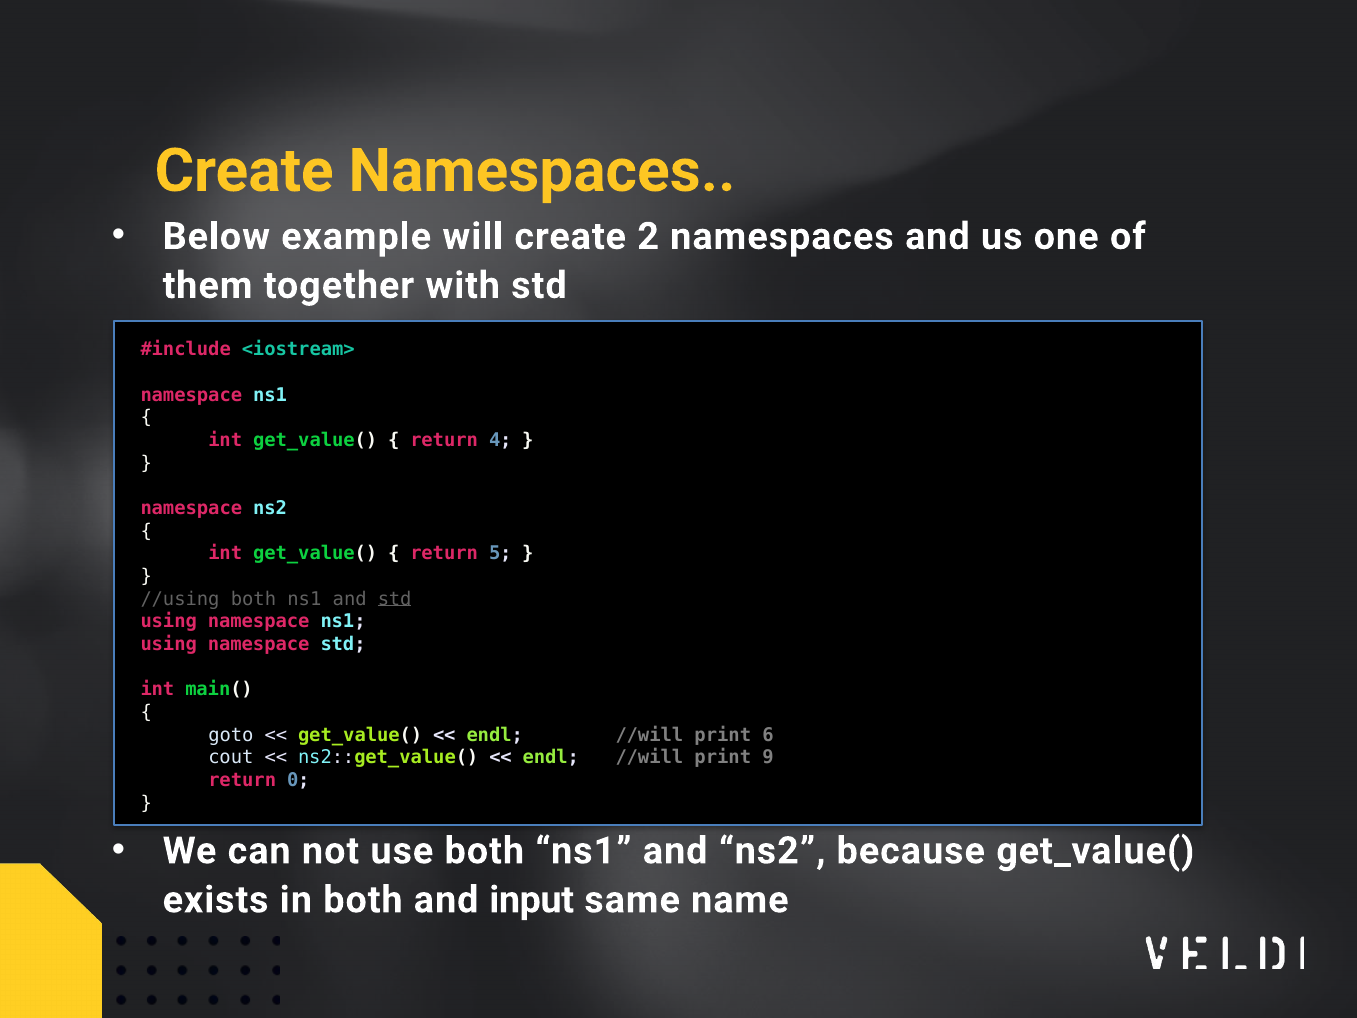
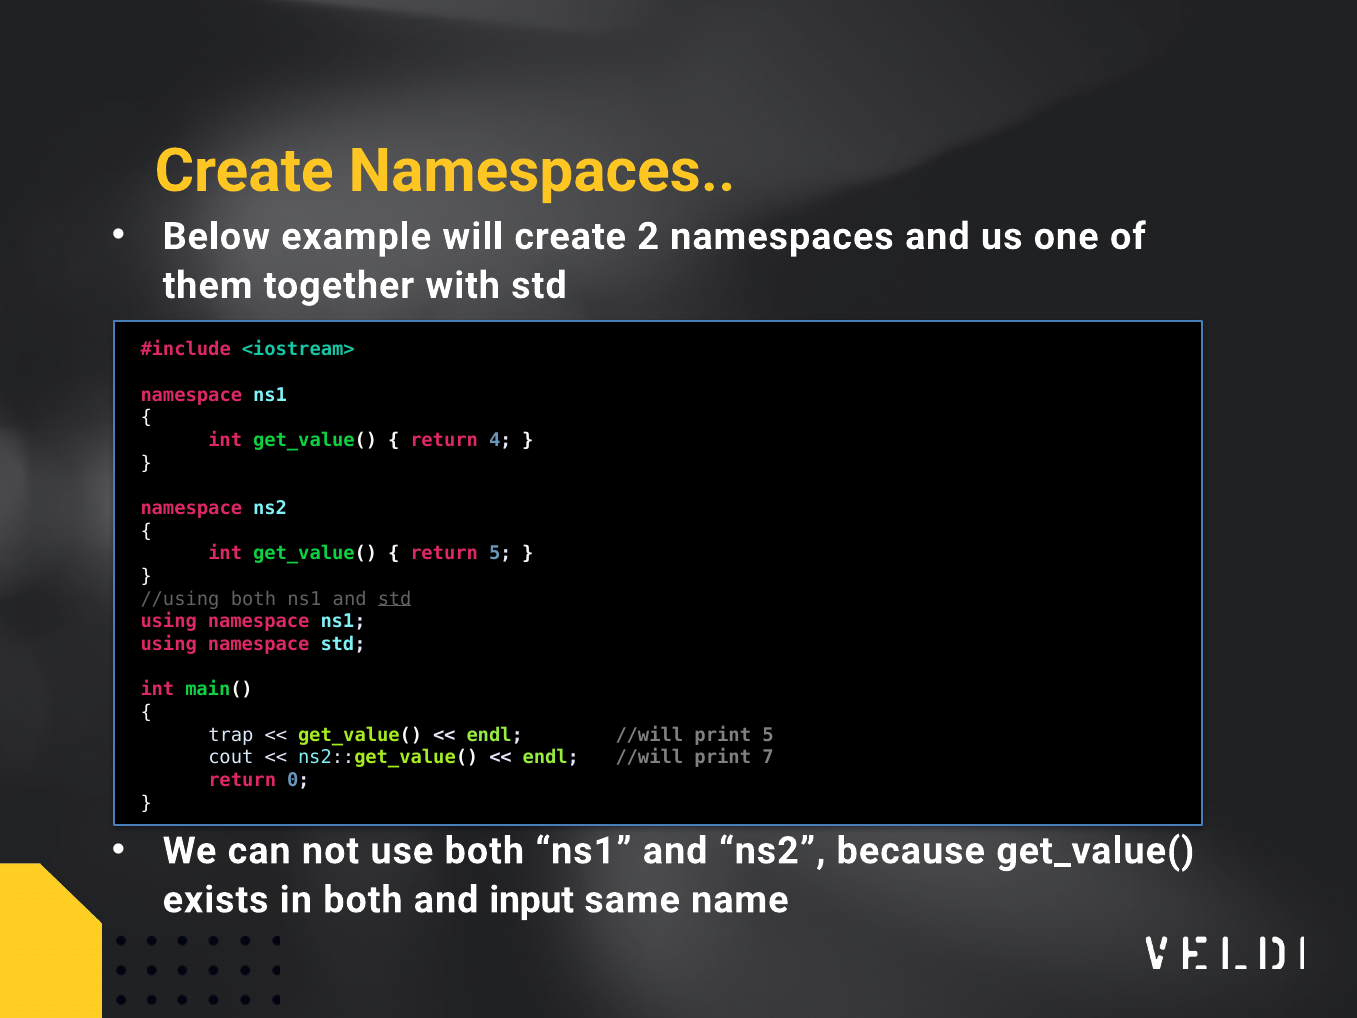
goto: goto -> trap (231, 735)
print 6: 6 -> 5 (768, 735)
9: 9 -> 7 (768, 757)
